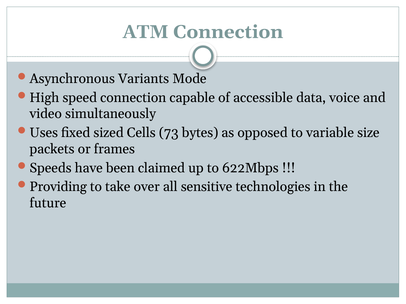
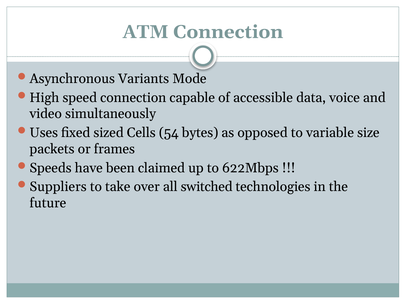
73: 73 -> 54 (169, 133)
Providing: Providing -> Suppliers (58, 187)
sensitive: sensitive -> switched (207, 187)
